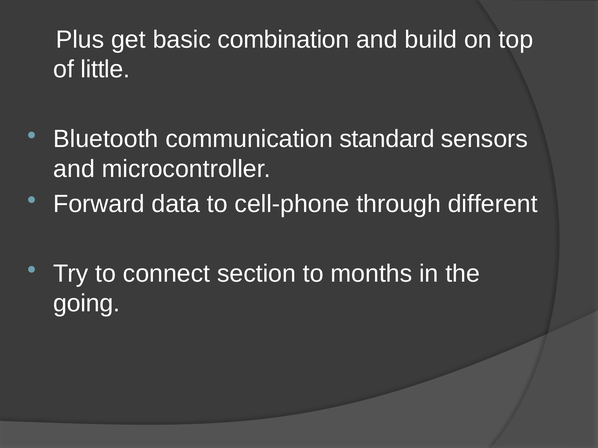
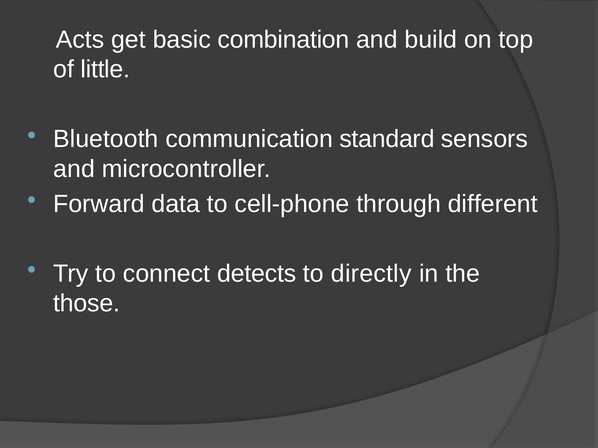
Plus: Plus -> Acts (80, 40)
section: section -> detects (257, 274)
months: months -> directly (371, 274)
going: going -> those (87, 304)
